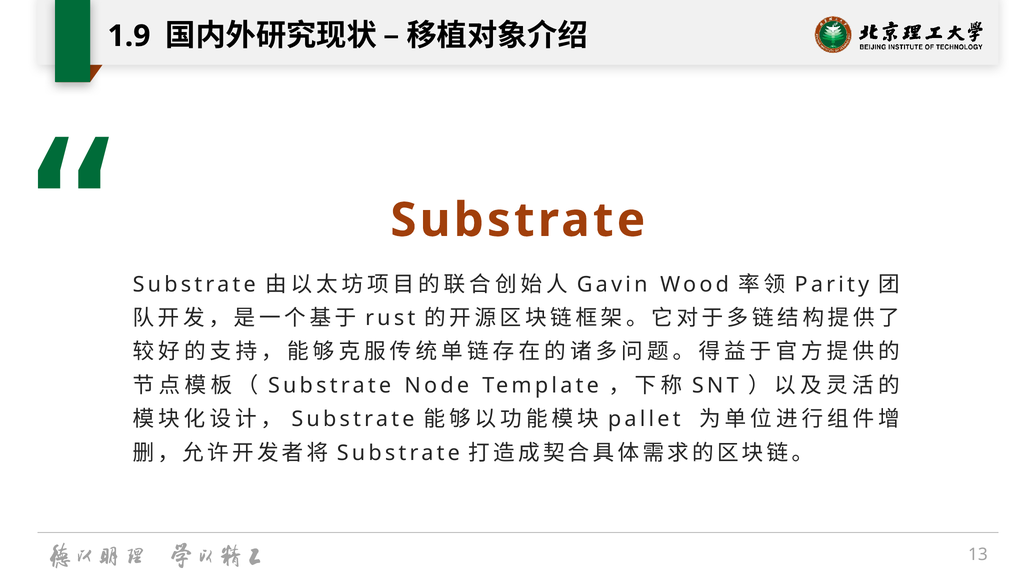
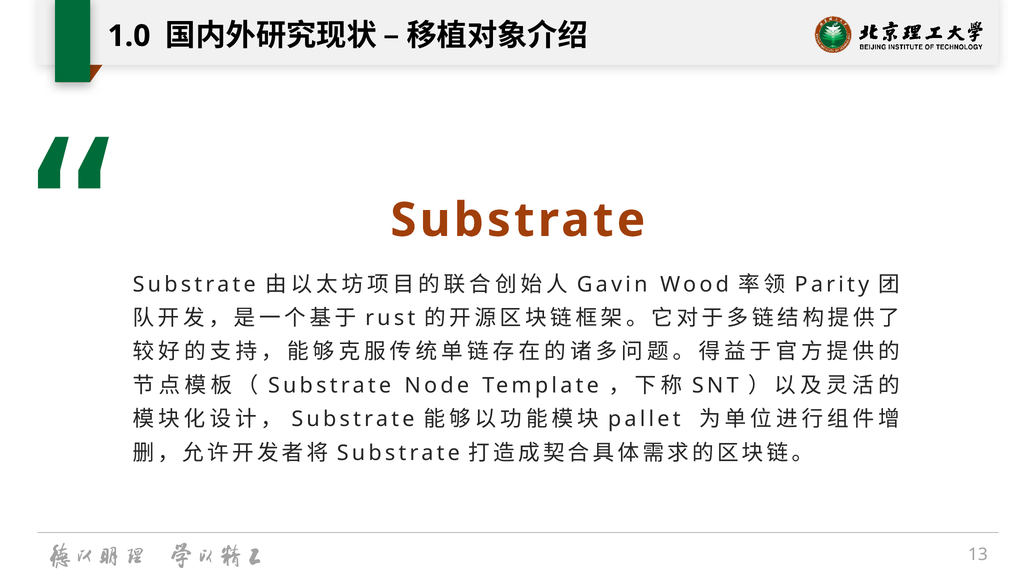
1.9: 1.9 -> 1.0 (129, 36)
